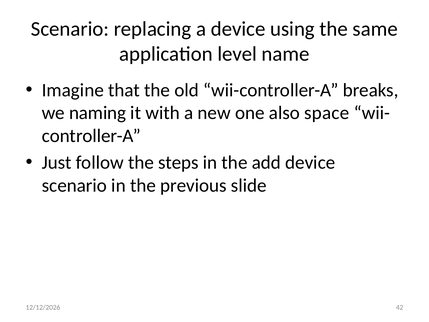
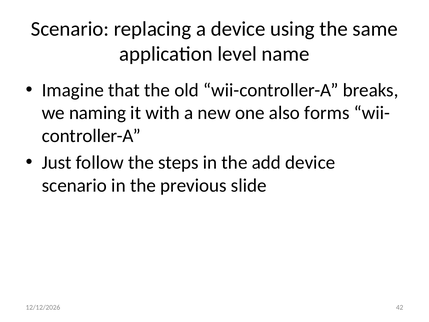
space: space -> forms (327, 113)
